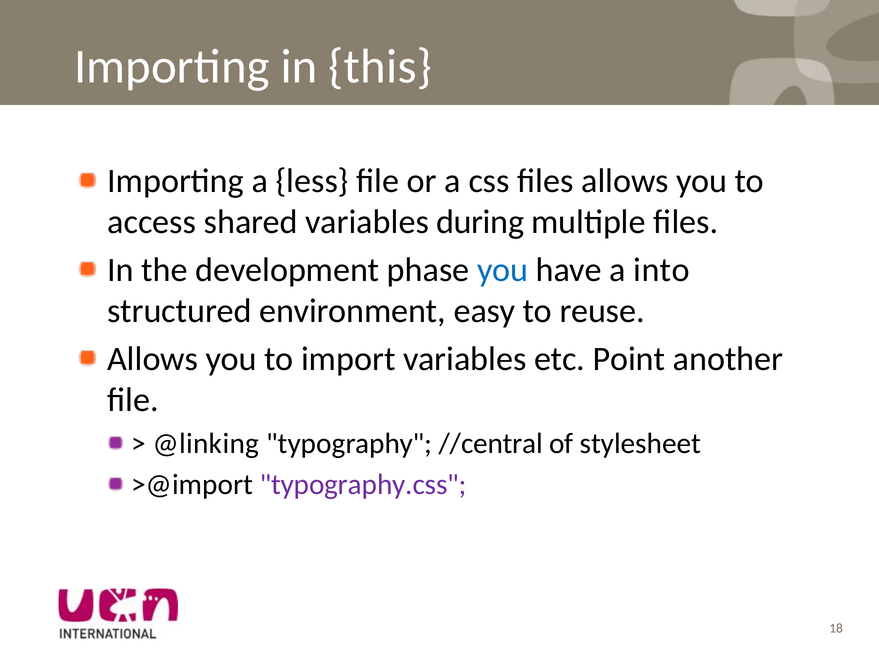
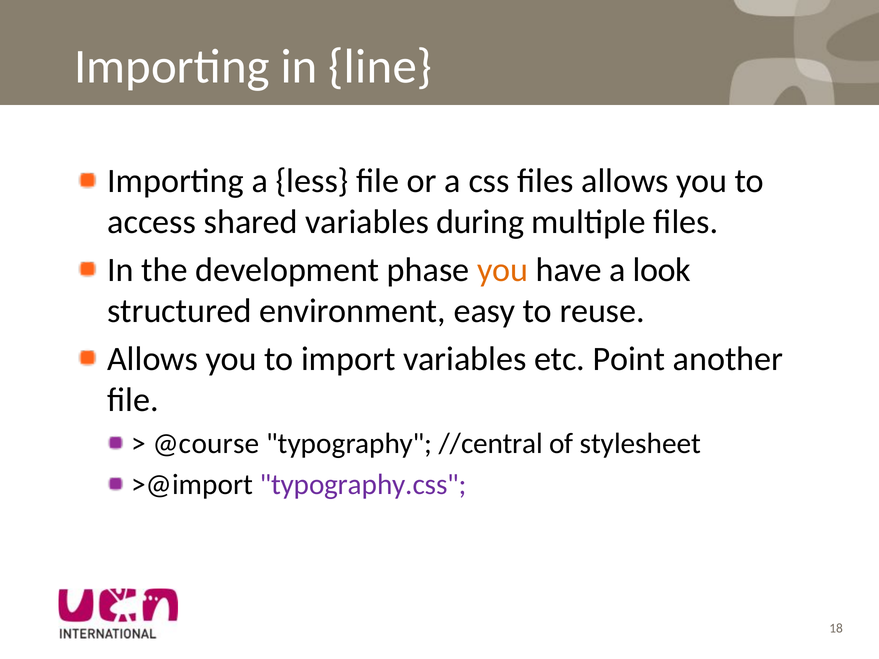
this: this -> line (380, 67)
you colour: blue -> orange (503, 270)
into: into -> look (662, 270)
@linking: @linking -> @course (206, 444)
